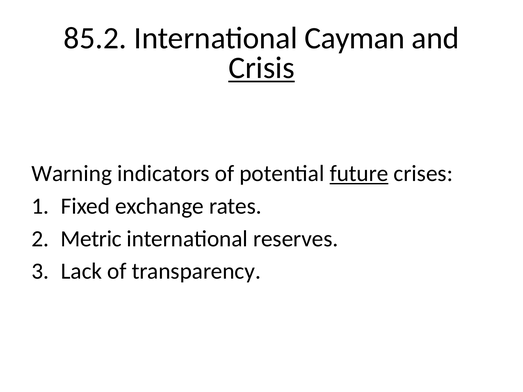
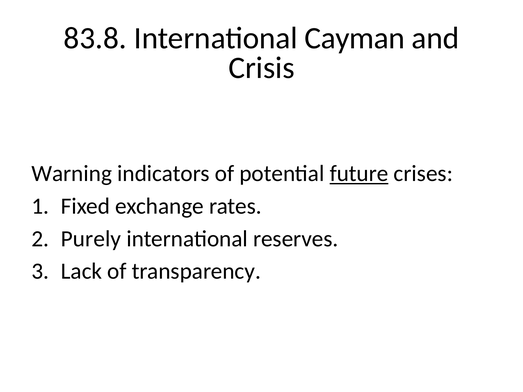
85.2: 85.2 -> 83.8 (95, 38)
Crisis underline: present -> none (261, 68)
Metric: Metric -> Purely (91, 239)
